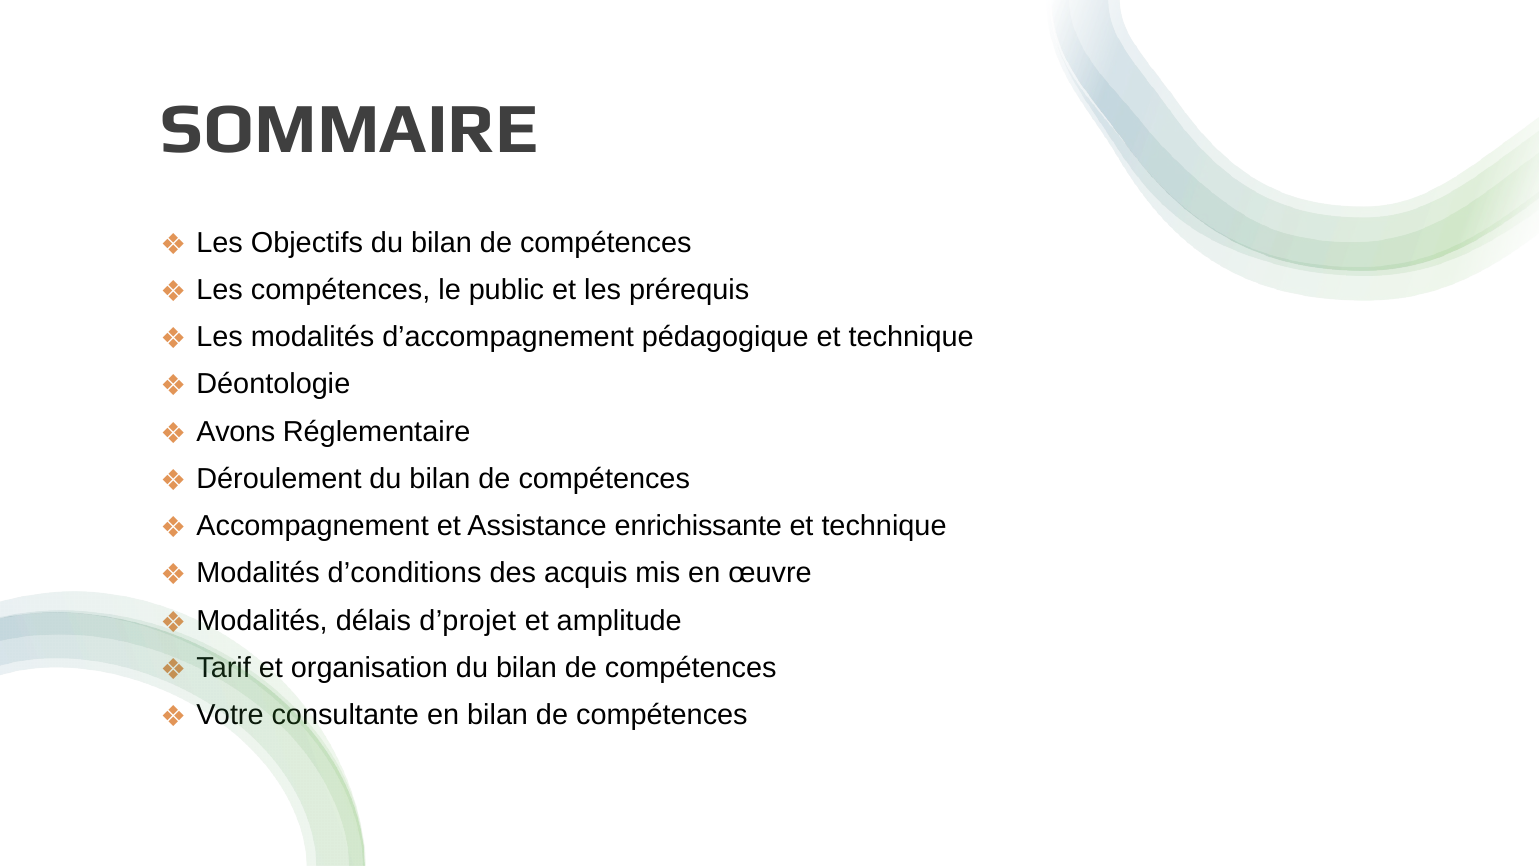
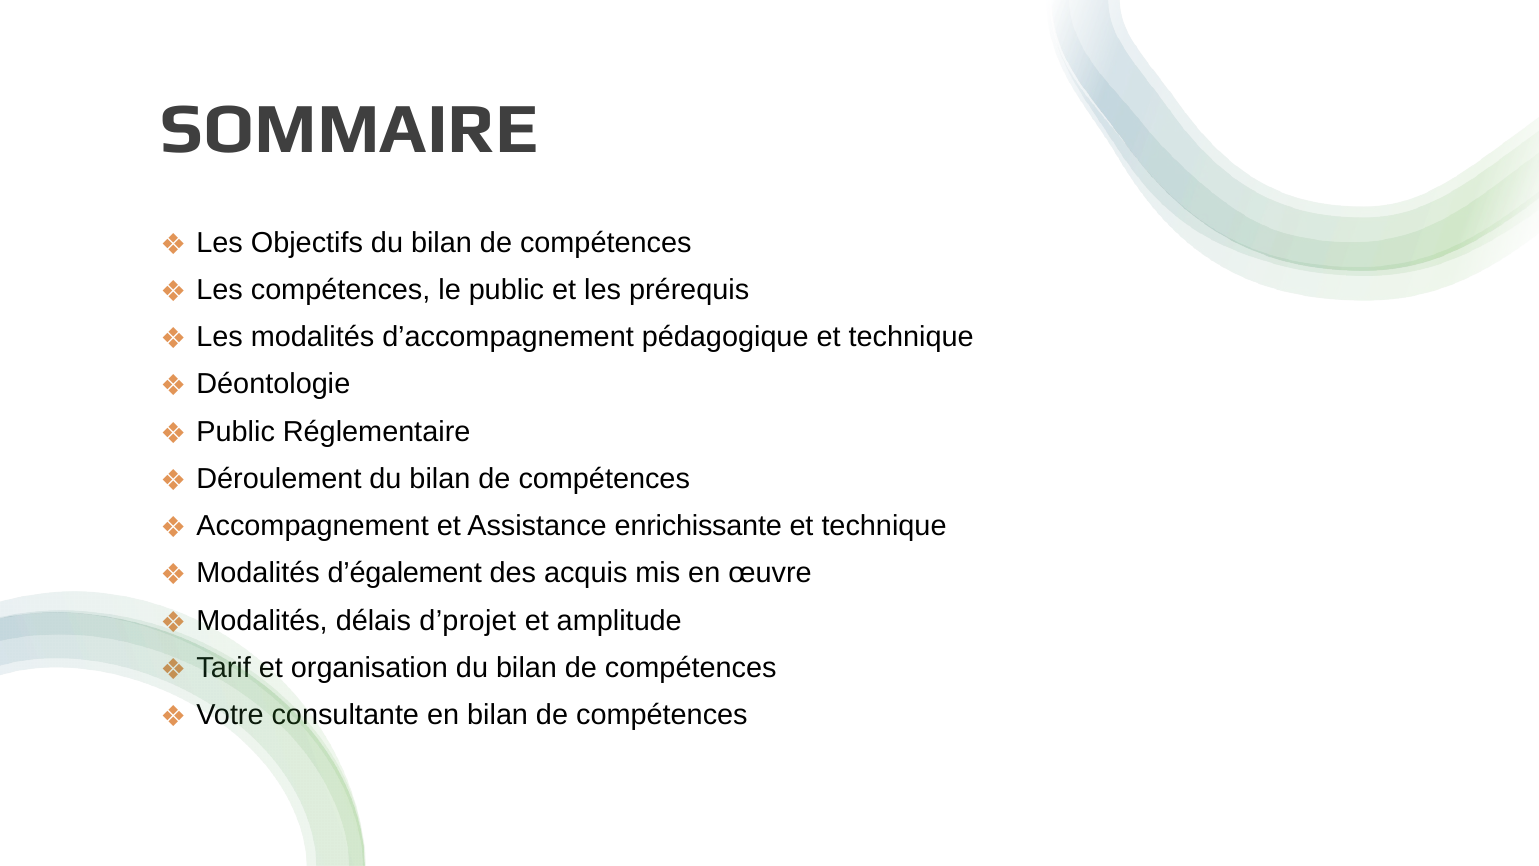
Avons: Avons -> Public (236, 431)
d’conditions: d’conditions -> d’également (405, 573)
